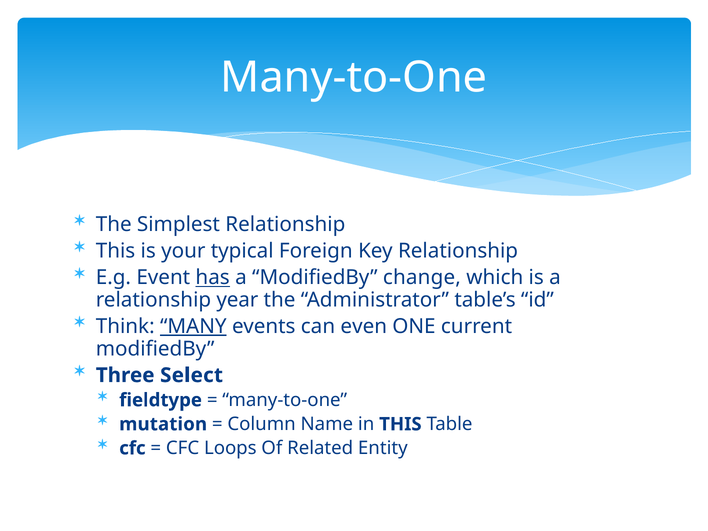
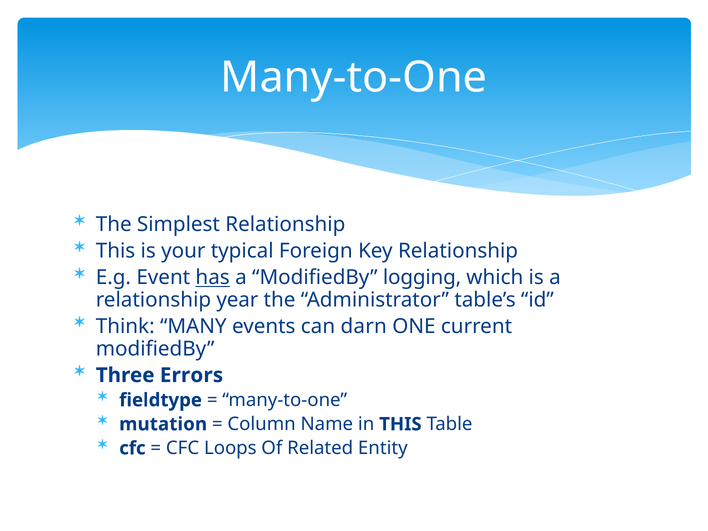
change: change -> logging (422, 278)
MANY underline: present -> none (193, 326)
even: even -> darn (364, 326)
Select: Select -> Errors (192, 375)
